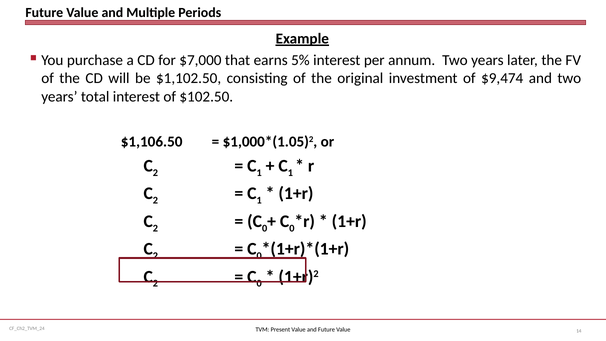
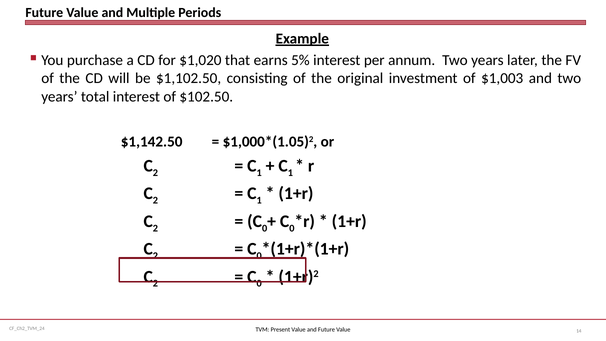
$7,000: $7,000 -> $1,020 (200, 60)
$9,474: $9,474 -> $1,003 (502, 78)
$1,106.50: $1,106.50 -> $1,142.50 (152, 142)
